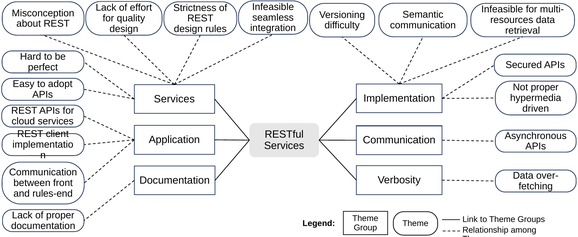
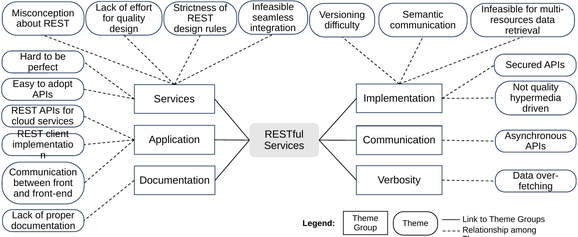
Not proper: proper -> quality (545, 87)
rules-end: rules-end -> front-end (53, 193)
